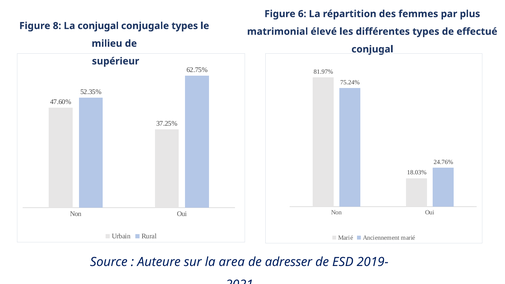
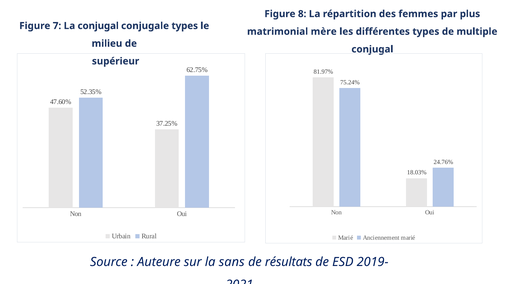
6: 6 -> 8 (302, 14)
8: 8 -> 7 (57, 26)
élevé: élevé -> mère (324, 32)
effectué: effectué -> multiple (477, 32)
area: area -> sans (232, 262)
adresser: adresser -> résultats (289, 262)
